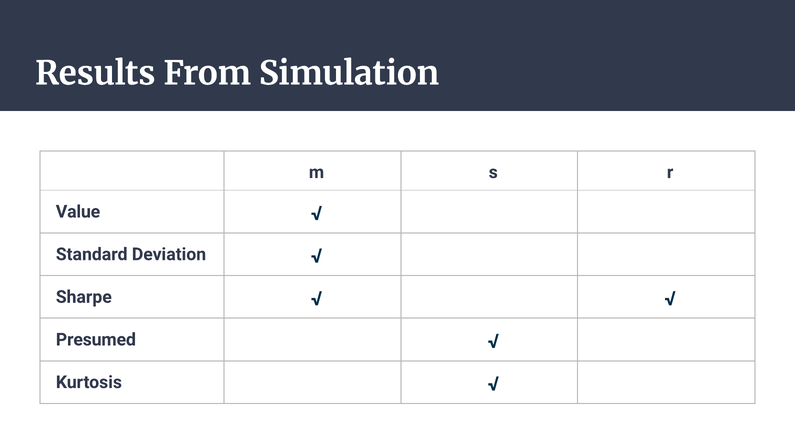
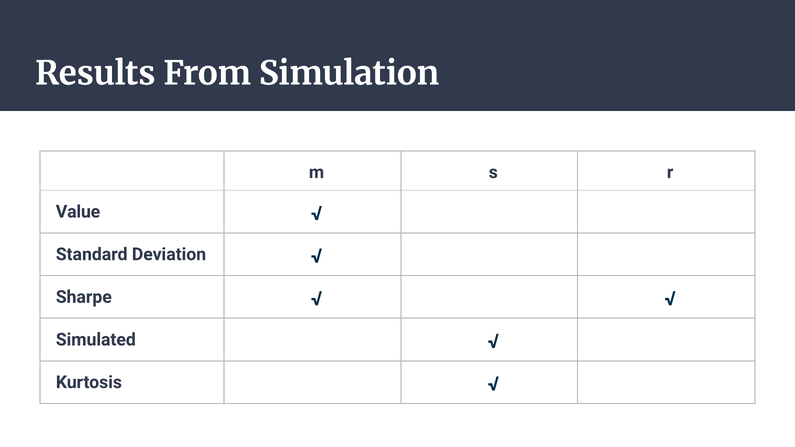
Presumed: Presumed -> Simulated (96, 340)
